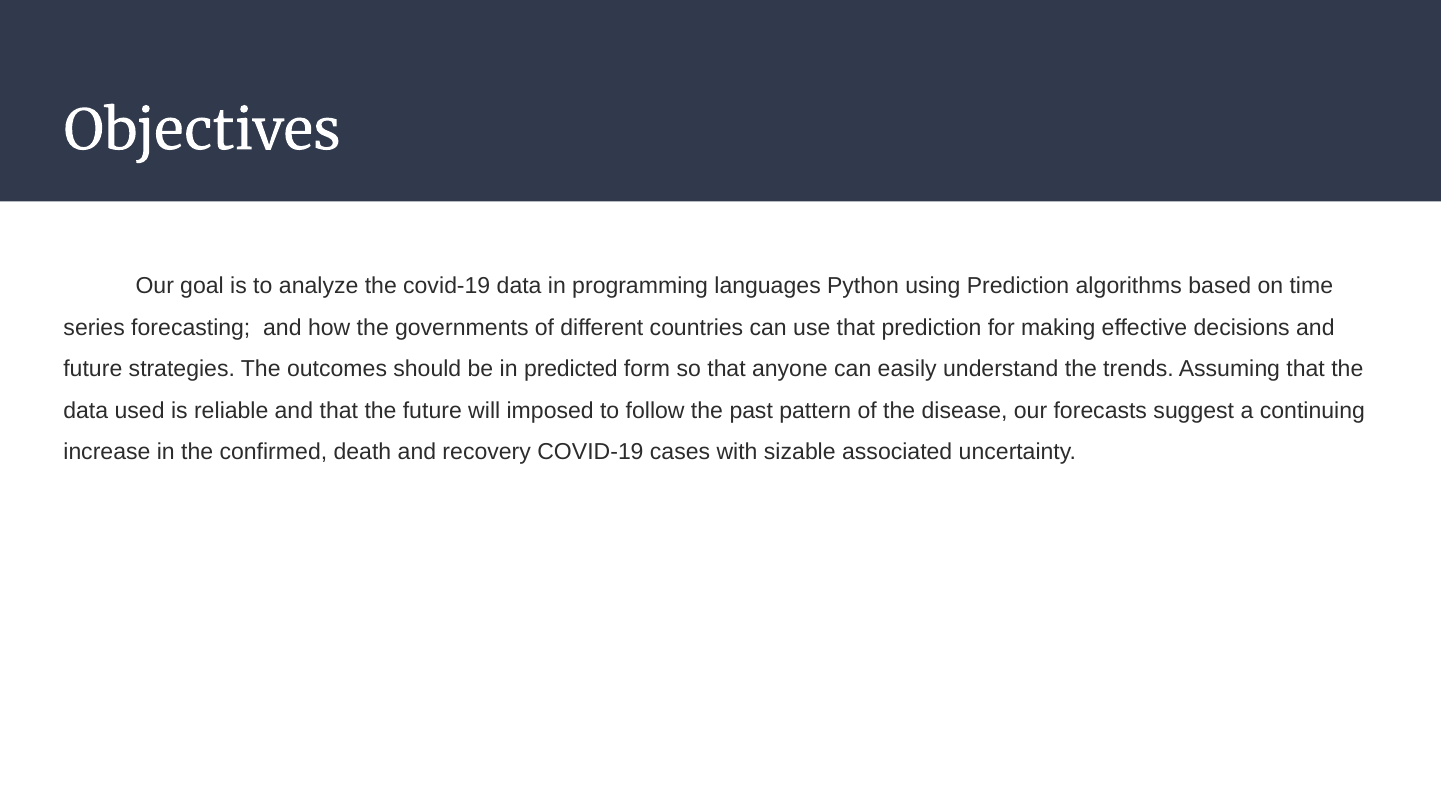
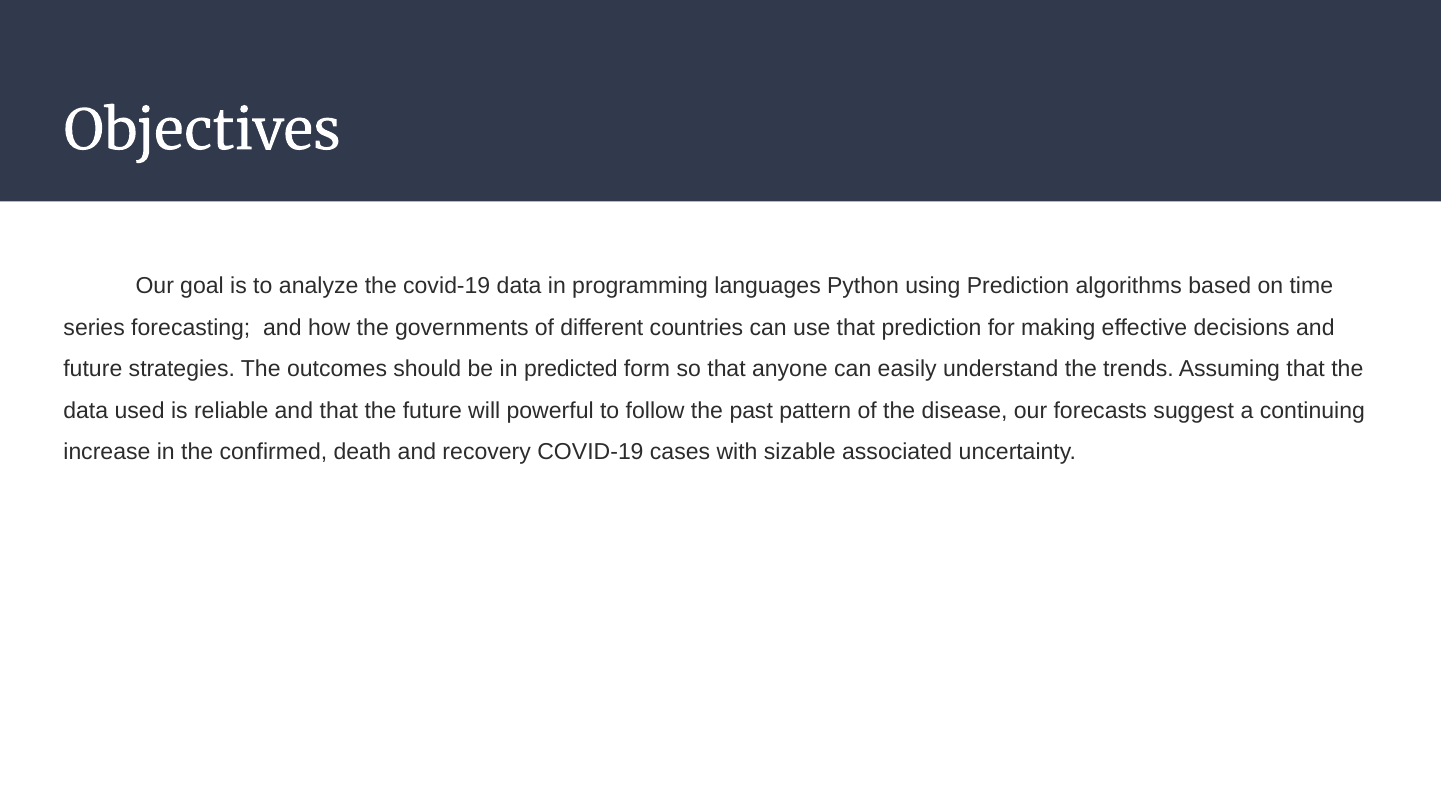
imposed: imposed -> powerful (550, 410)
